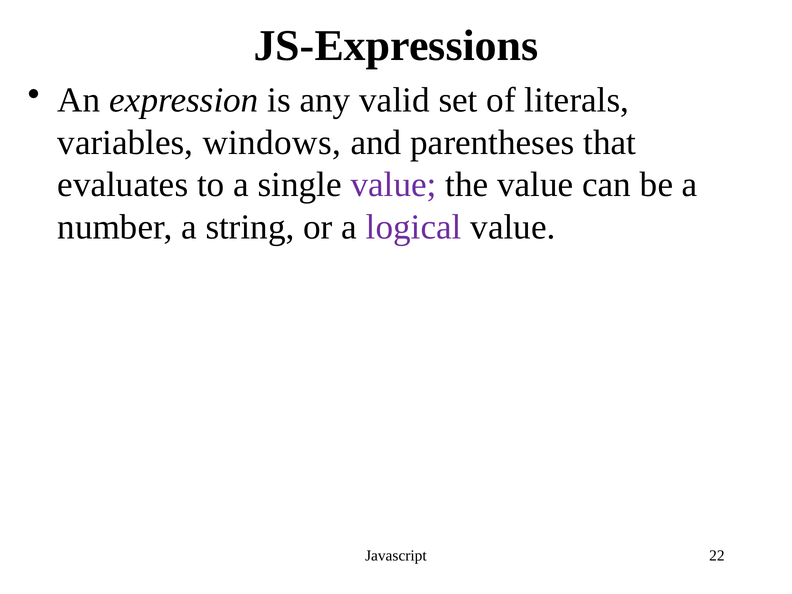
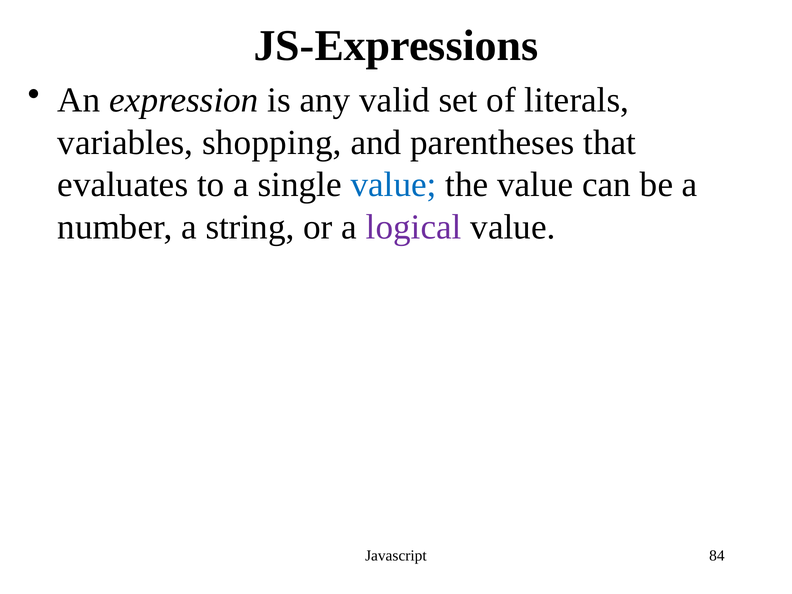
windows: windows -> shopping (272, 142)
value colour: purple -> blue (394, 185)
22: 22 -> 84 (717, 555)
